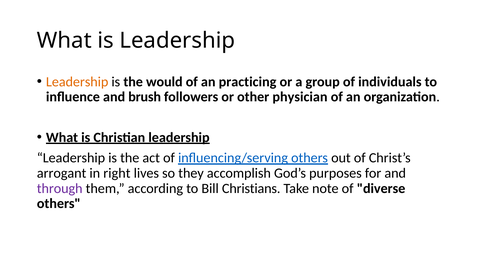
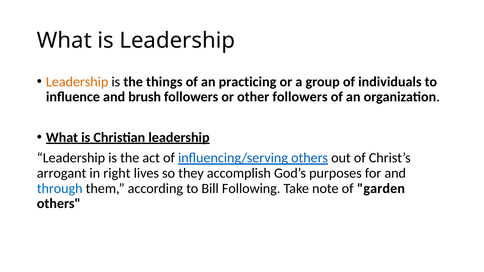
would: would -> things (164, 82)
other physician: physician -> followers (300, 97)
through colour: purple -> blue (60, 189)
Christians: Christians -> Following (251, 189)
diverse: diverse -> garden (381, 189)
